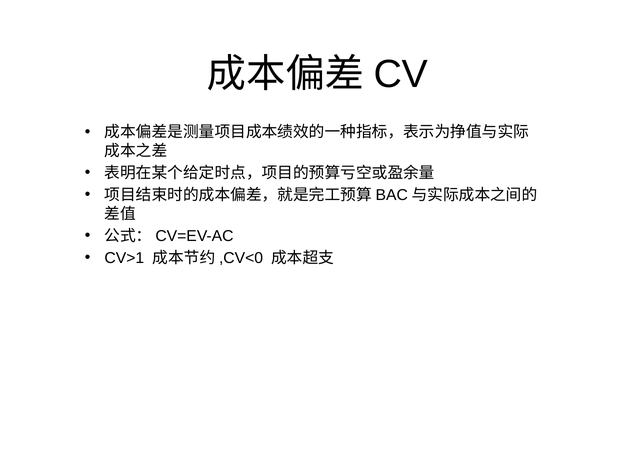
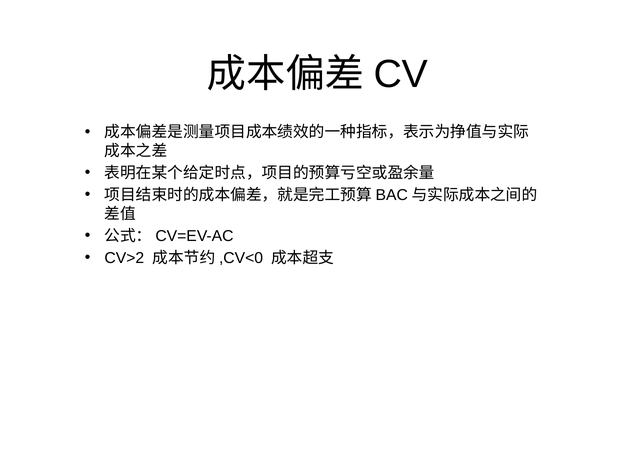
CV>1: CV>1 -> CV>2 (124, 258)
